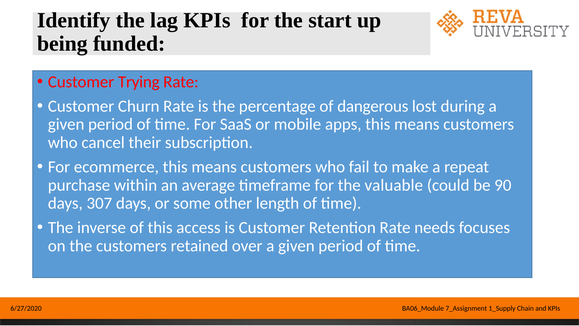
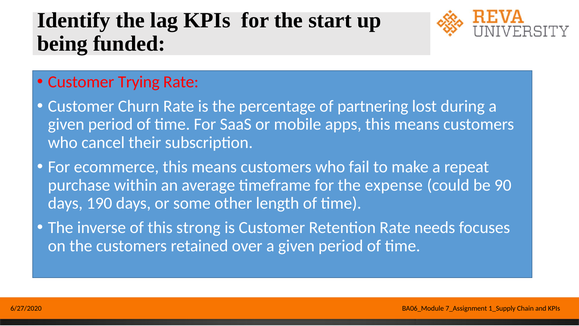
dangerous: dangerous -> partnering (373, 106)
valuable: valuable -> expense (394, 185)
307: 307 -> 190 (99, 203)
access: access -> strong (198, 227)
